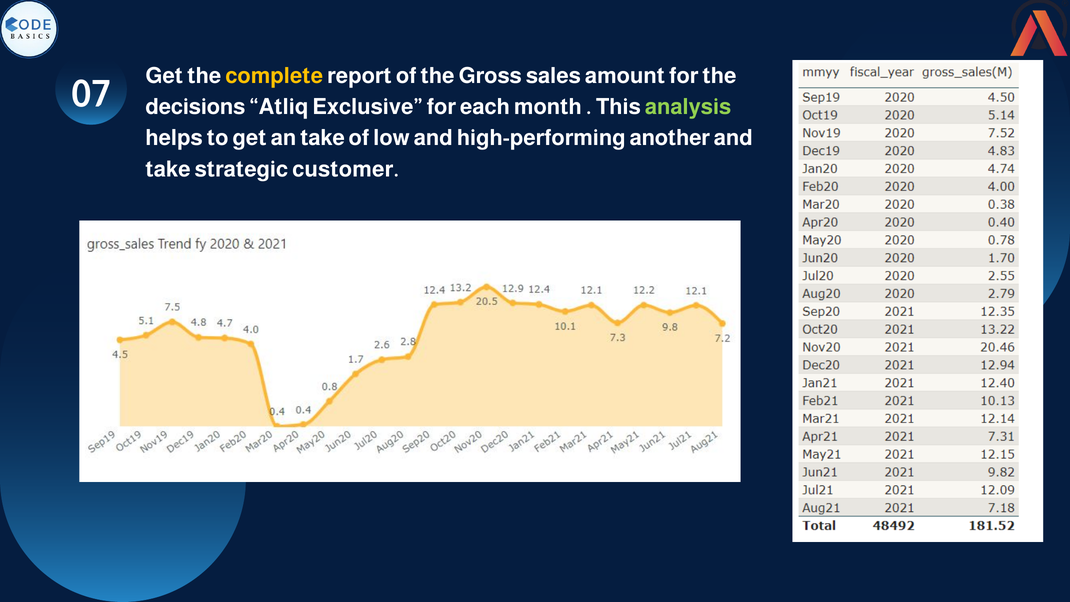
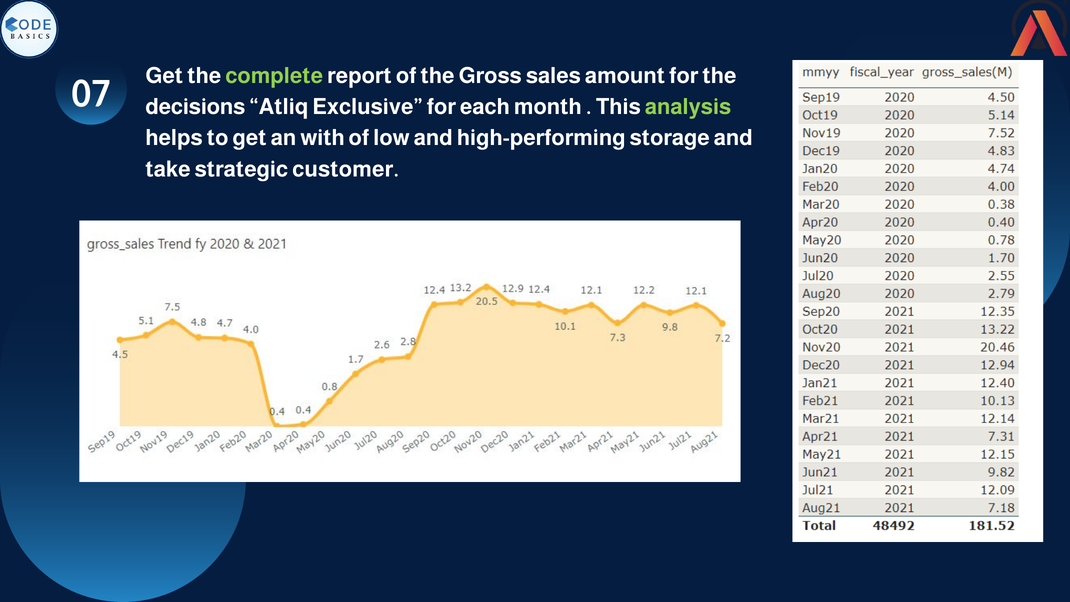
complete colour: yellow -> light green (274, 76)
an take: take -> with (323, 138)
another: another -> storage (670, 138)
